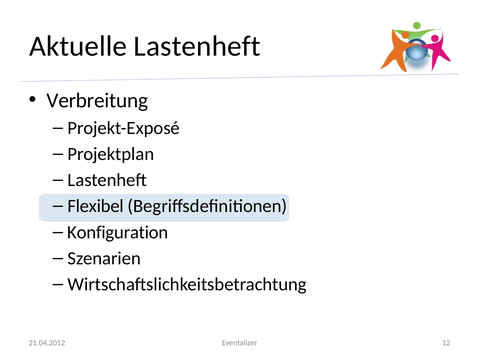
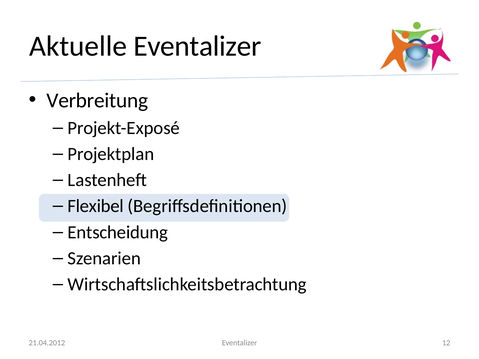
Aktuelle Lastenheft: Lastenheft -> Eventalizer (197, 46)
Konfiguration: Konfiguration -> Entscheidung (118, 232)
